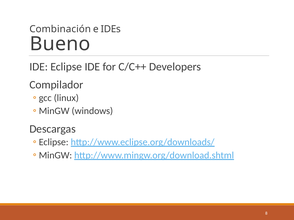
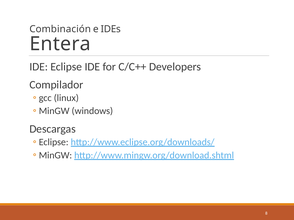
Bueno: Bueno -> Entera (60, 44)
